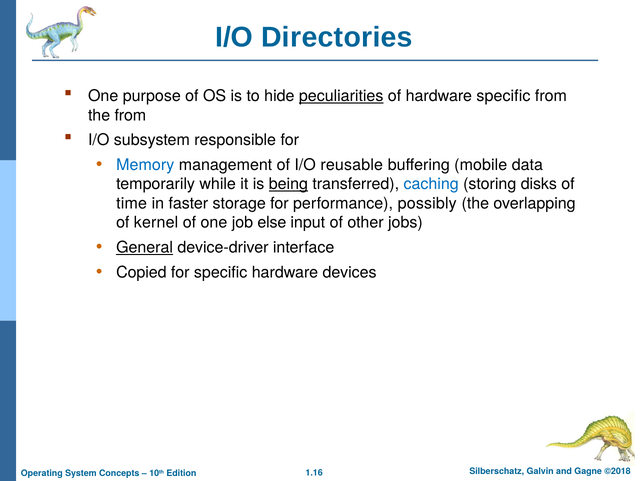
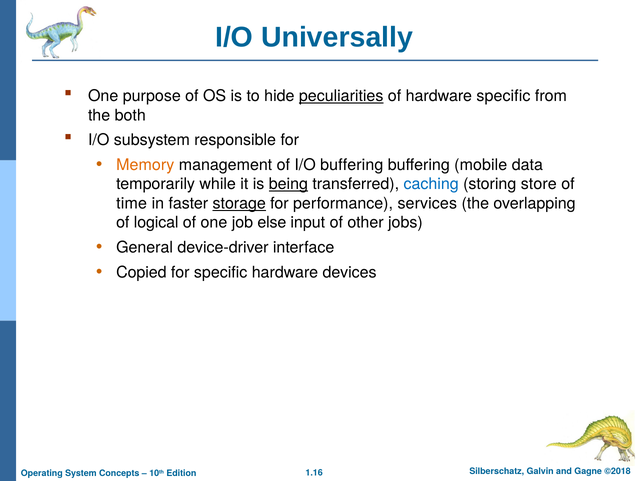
Directories: Directories -> Universally (337, 37)
the from: from -> both (130, 115)
Memory colour: blue -> orange (145, 165)
I/O reusable: reusable -> buffering (352, 165)
disks: disks -> store (539, 184)
storage underline: none -> present (239, 203)
possibly: possibly -> services (427, 203)
kernel: kernel -> logical (156, 223)
General underline: present -> none (145, 247)
